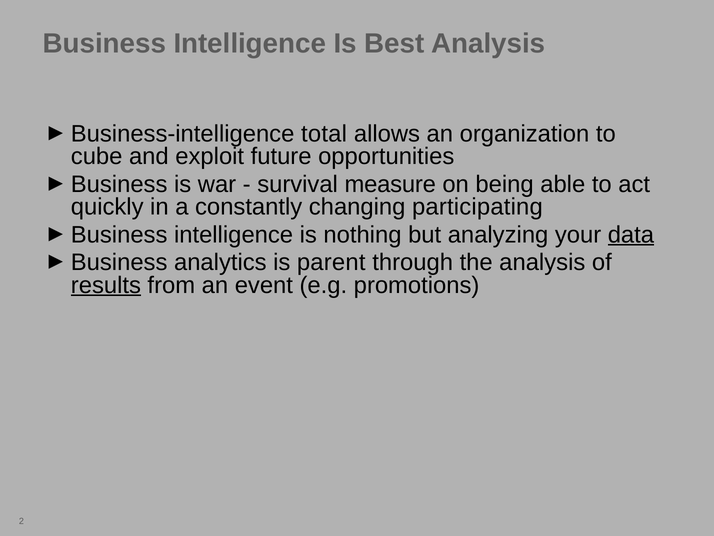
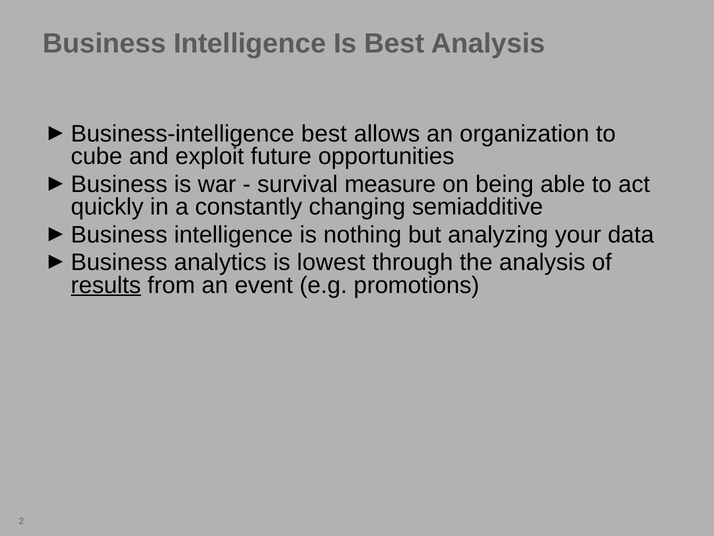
total: total -> best (324, 134)
participating: participating -> semiadditive (478, 207)
data underline: present -> none (631, 234)
parent: parent -> lowest (331, 262)
